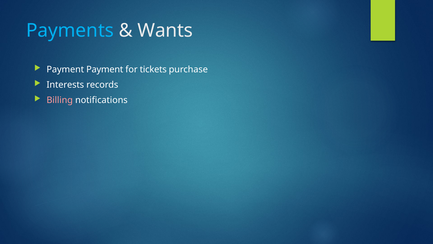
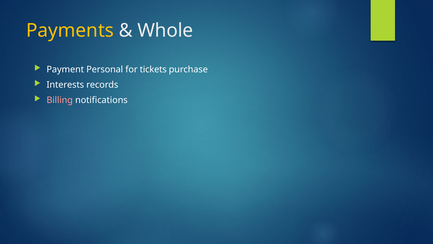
Payments colour: light blue -> yellow (70, 30)
Wants: Wants -> Whole (165, 30)
Payment Payment: Payment -> Personal (105, 69)
